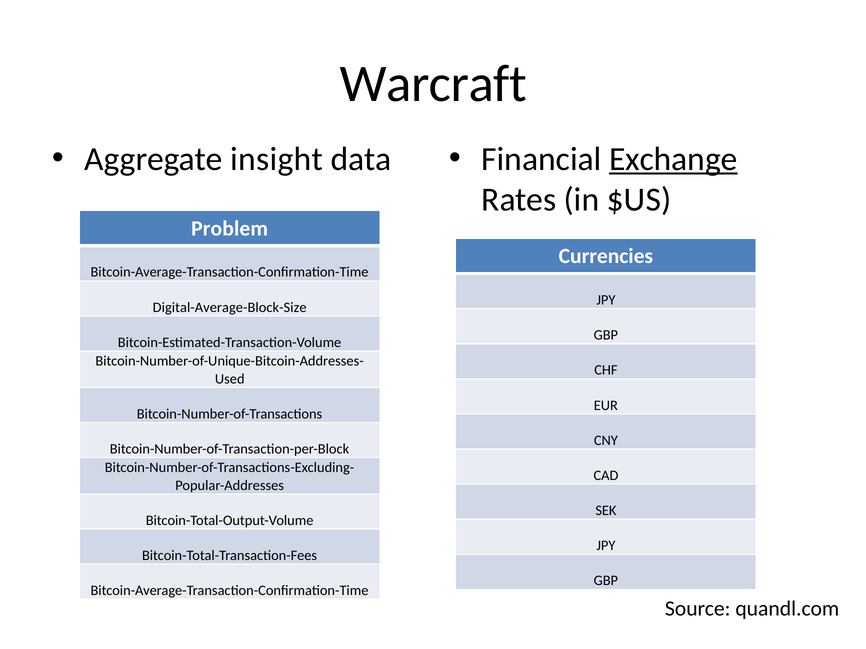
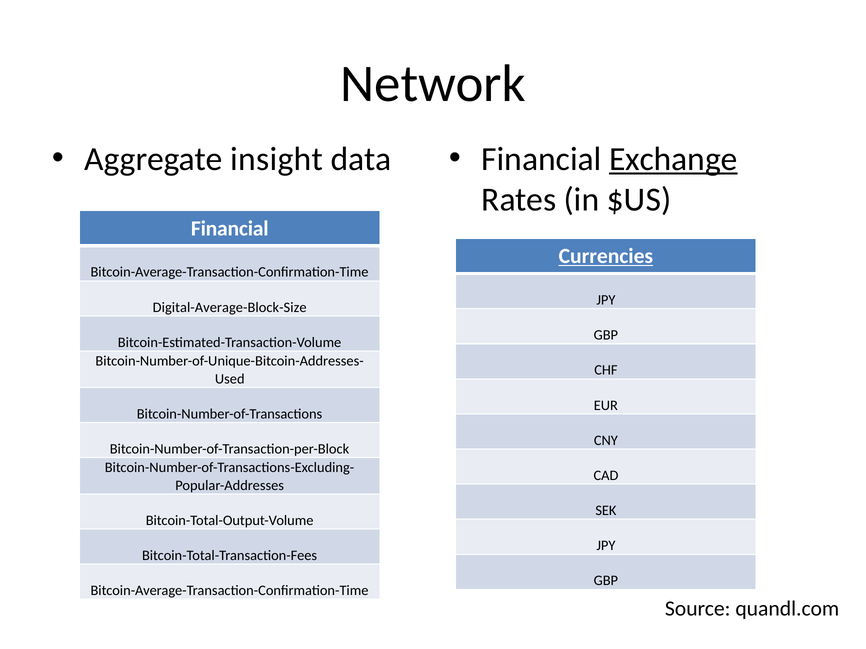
Warcraft: Warcraft -> Network (433, 84)
Problem: Problem -> Financial (230, 229)
Currencies underline: none -> present (606, 256)
